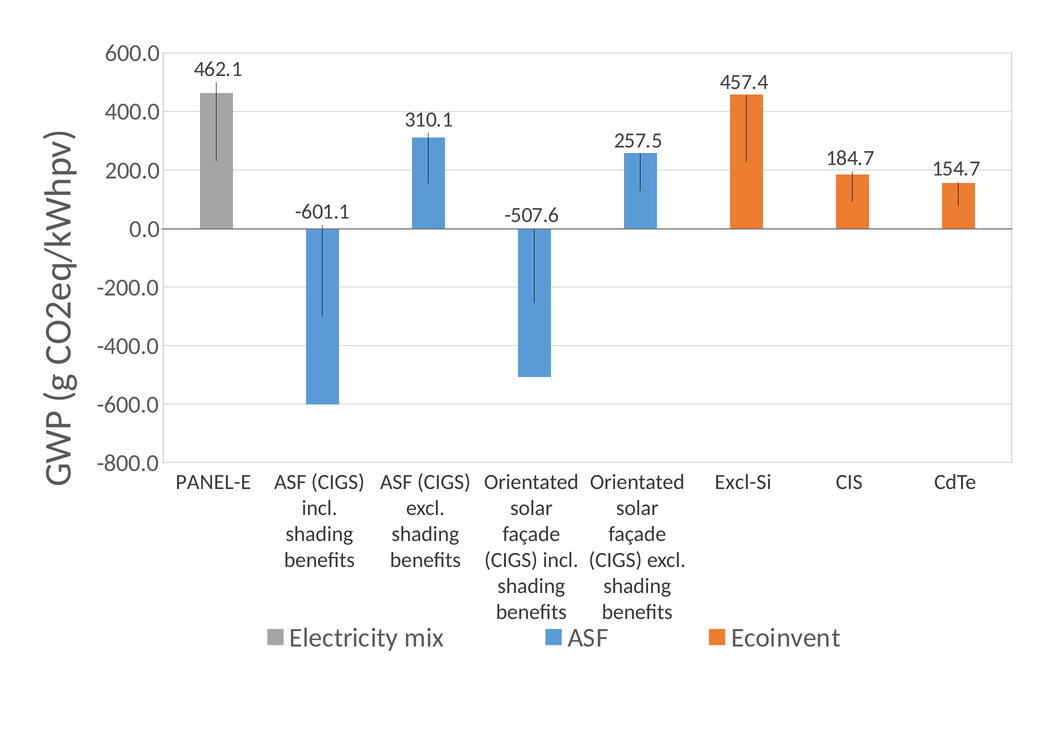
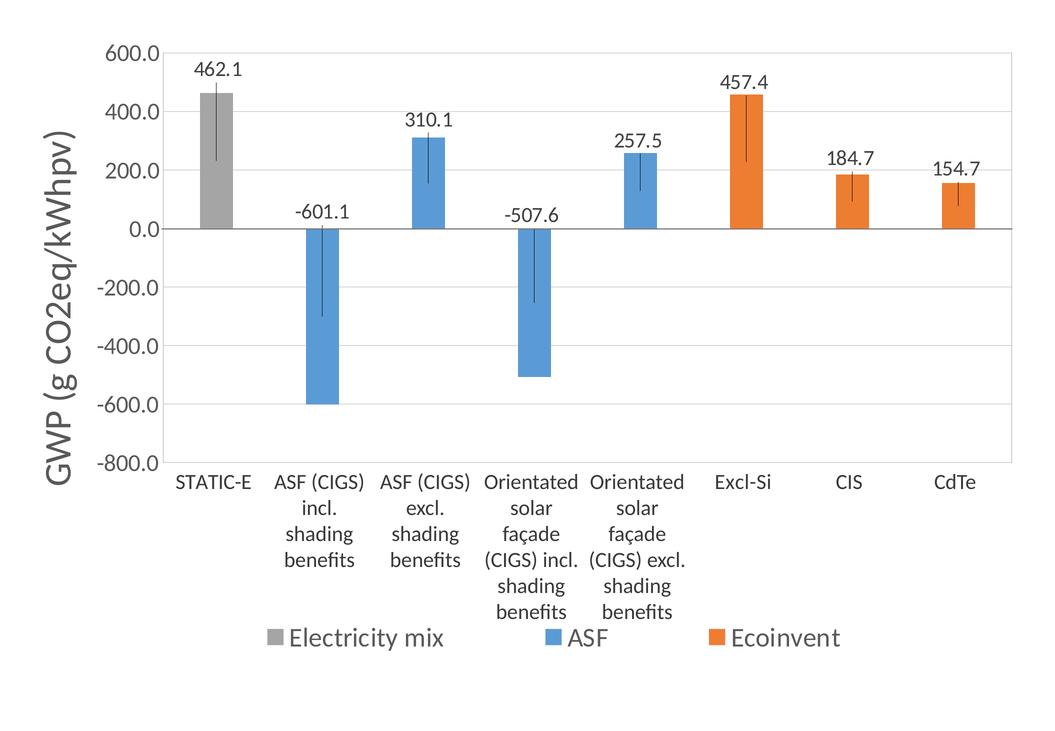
PANEL-E: PANEL-E -> STATIC-E (214, 482)
